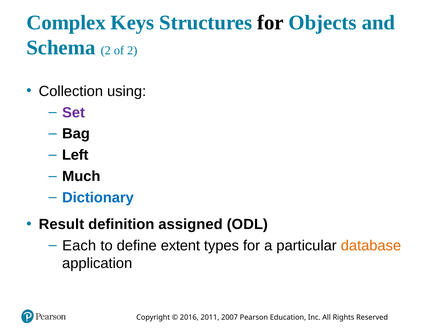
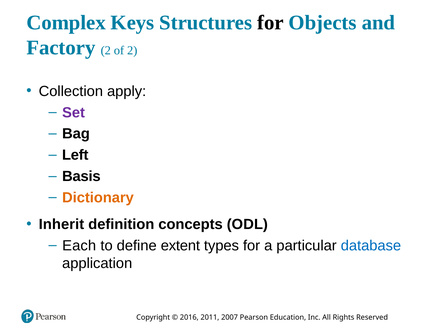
Schema: Schema -> Factory (61, 48)
using: using -> apply (127, 91)
Much: Much -> Basis (81, 176)
Dictionary colour: blue -> orange (98, 198)
Result: Result -> Inherit (61, 224)
assigned: assigned -> concepts (191, 224)
database colour: orange -> blue (371, 246)
